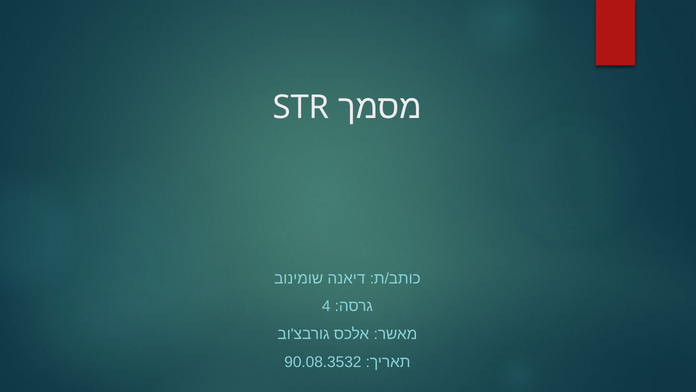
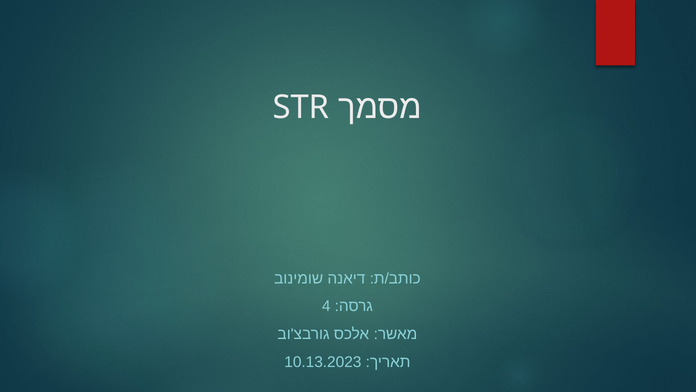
90.08.3532: 90.08.3532 -> 10.13.2023 (323, 362)
